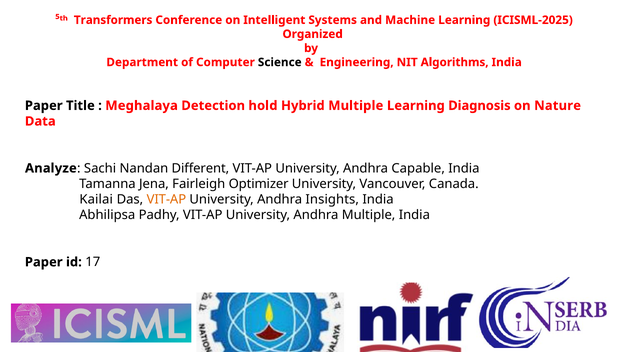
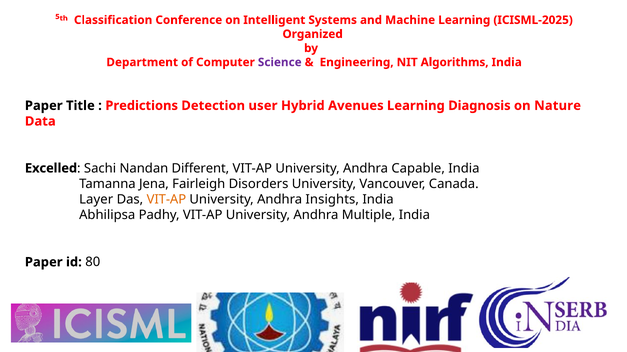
Transformers: Transformers -> Classification (113, 20)
Science colour: black -> purple (280, 62)
Meghalaya: Meghalaya -> Predictions (142, 106)
hold: hold -> user (263, 106)
Hybrid Multiple: Multiple -> Avenues (356, 106)
Analyze: Analyze -> Excelled (51, 169)
Optimizer: Optimizer -> Disorders (259, 184)
Kailai: Kailai -> Layer (96, 200)
17: 17 -> 80 (93, 263)
